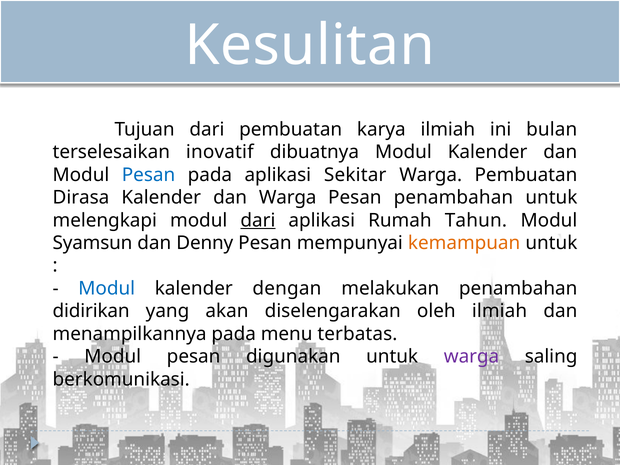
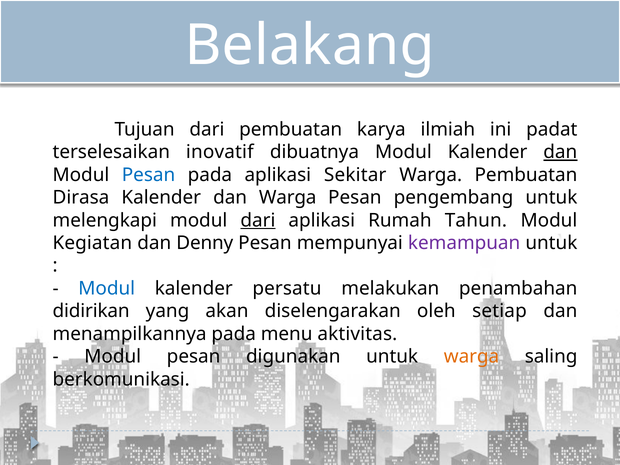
Kesulitan: Kesulitan -> Belakang (310, 45)
bulan: bulan -> padat (552, 129)
dan underline: none -> present (560, 152)
Pesan penambahan: penambahan -> pengembang (453, 198)
Syamsun: Syamsun -> Kegiatan (92, 243)
kemampuan colour: orange -> purple (464, 243)
dengan: dengan -> persatu (287, 288)
oleh ilmiah: ilmiah -> setiap (499, 311)
terbatas: terbatas -> aktivitas (357, 334)
warga colour: purple -> orange (471, 357)
